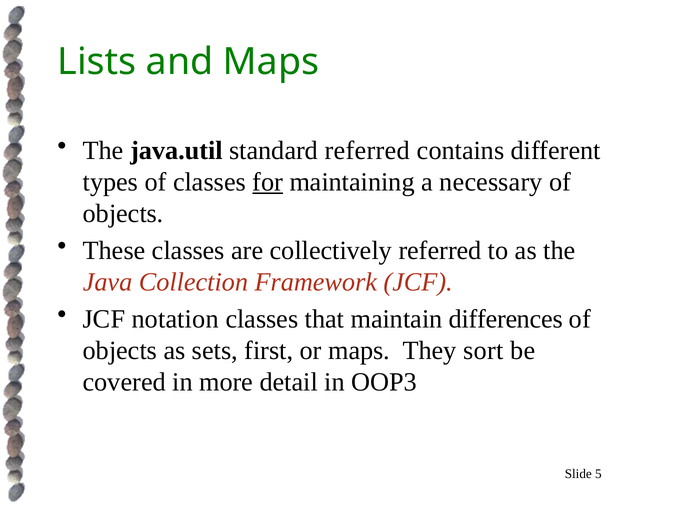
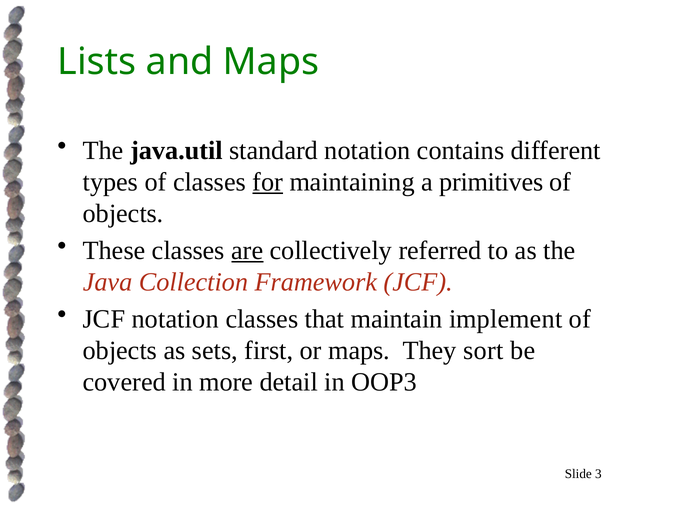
standard referred: referred -> notation (367, 151)
necessary: necessary -> primitives (491, 182)
are underline: none -> present (247, 251)
differences: differences -> implement (506, 319)
5: 5 -> 3 (598, 474)
